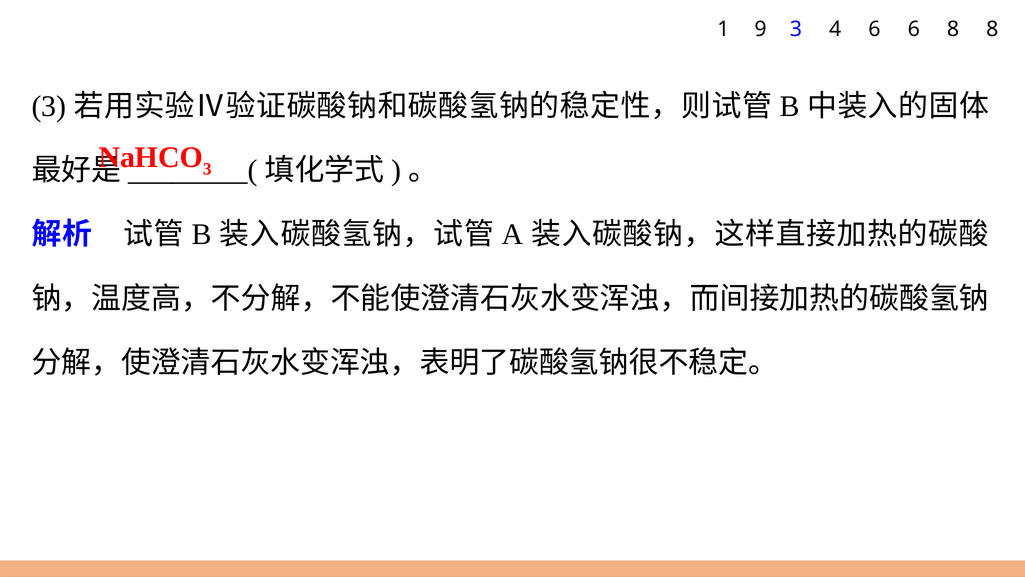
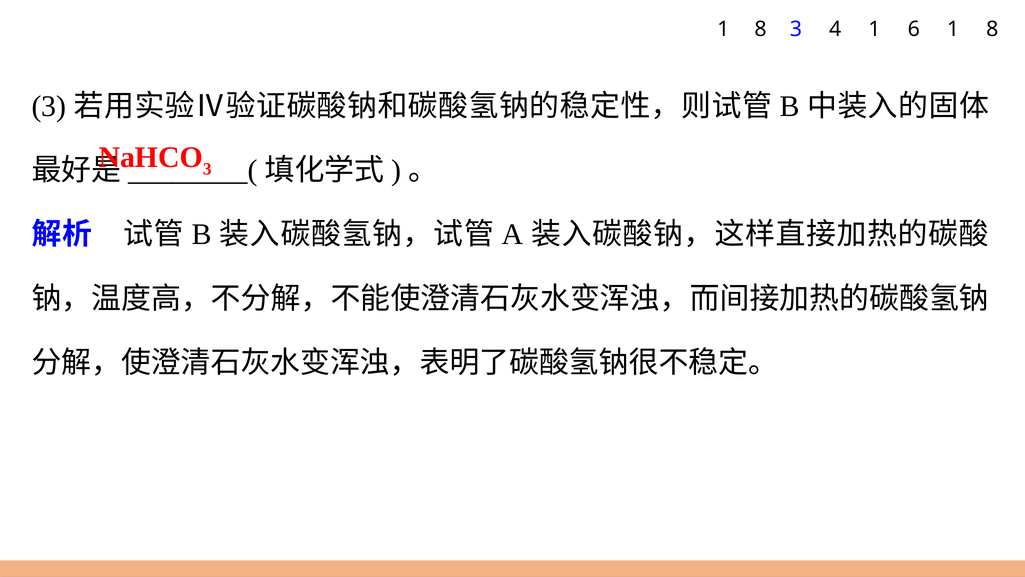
9: 9 -> 8 (761, 29)
4 6: 6 -> 1 (874, 29)
6 8: 8 -> 1 (953, 29)
